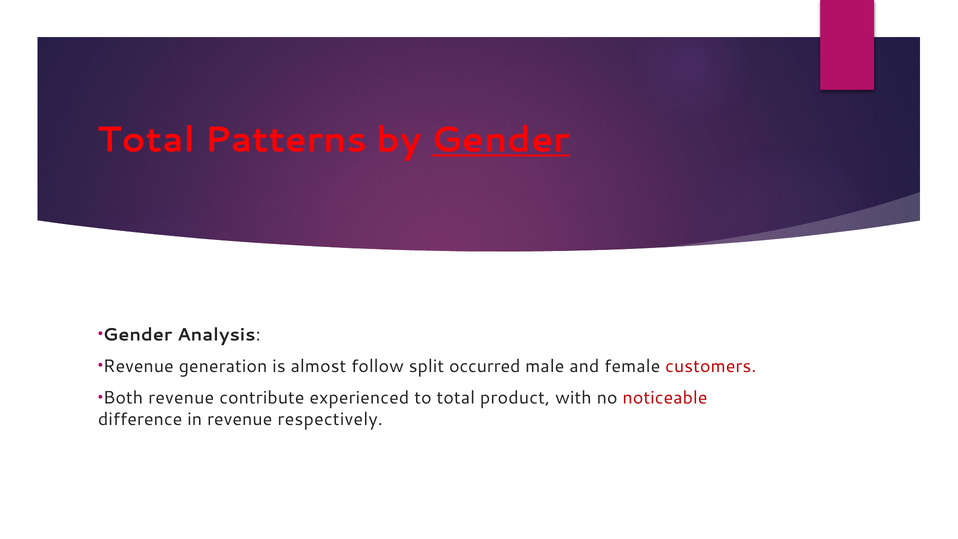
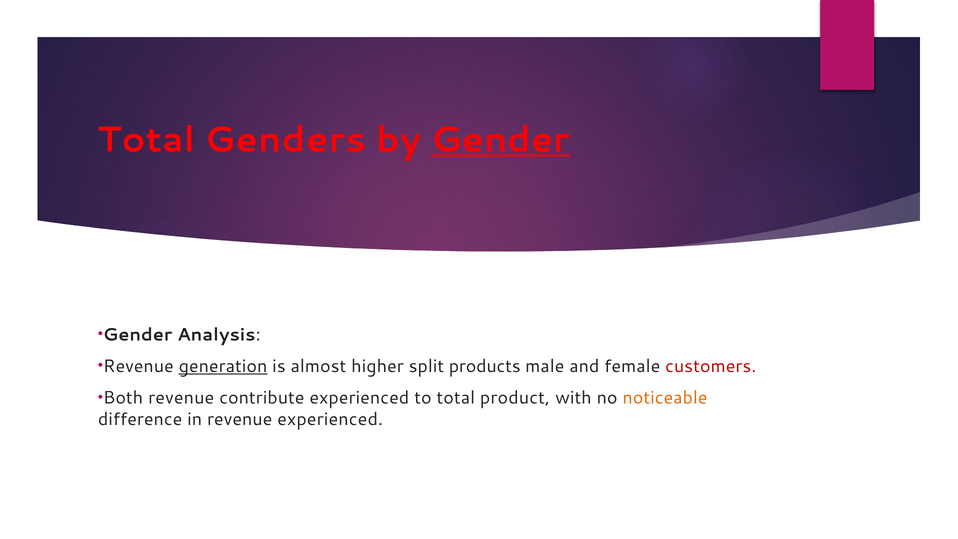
Patterns: Patterns -> Genders (285, 140)
generation underline: none -> present (223, 366)
follow: follow -> higher (378, 366)
occurred: occurred -> products (485, 366)
noticeable colour: red -> orange (665, 398)
revenue respectively: respectively -> experienced (330, 419)
